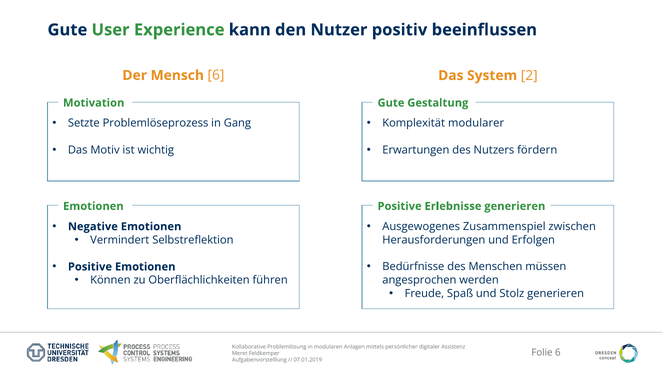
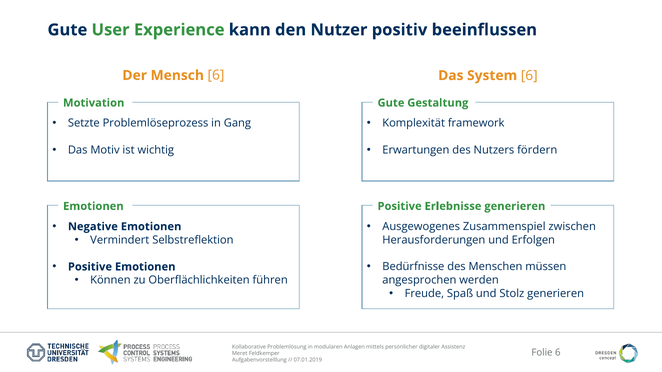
System 2: 2 -> 6 (529, 76)
modularer: modularer -> framework (476, 123)
